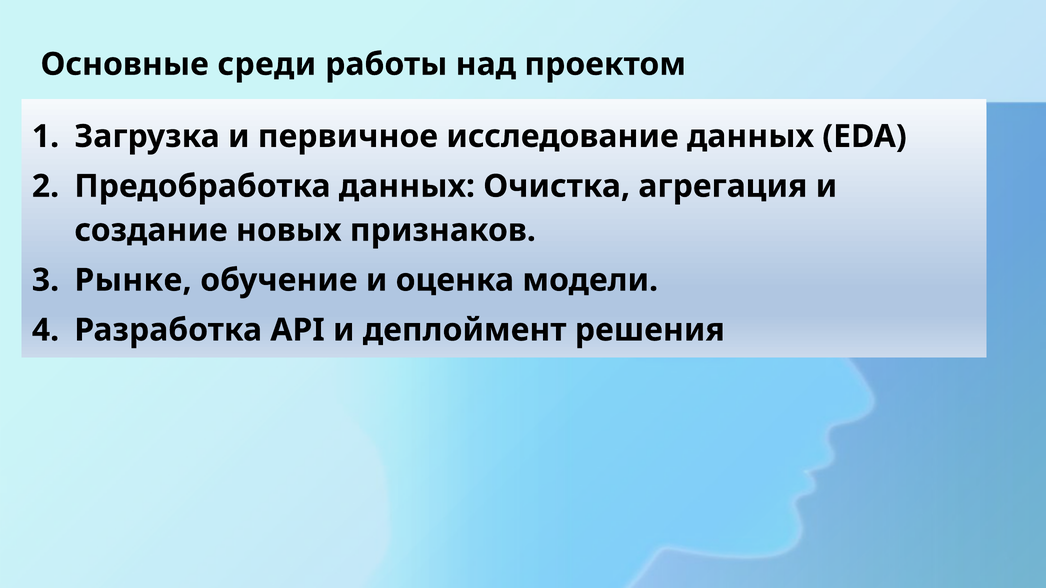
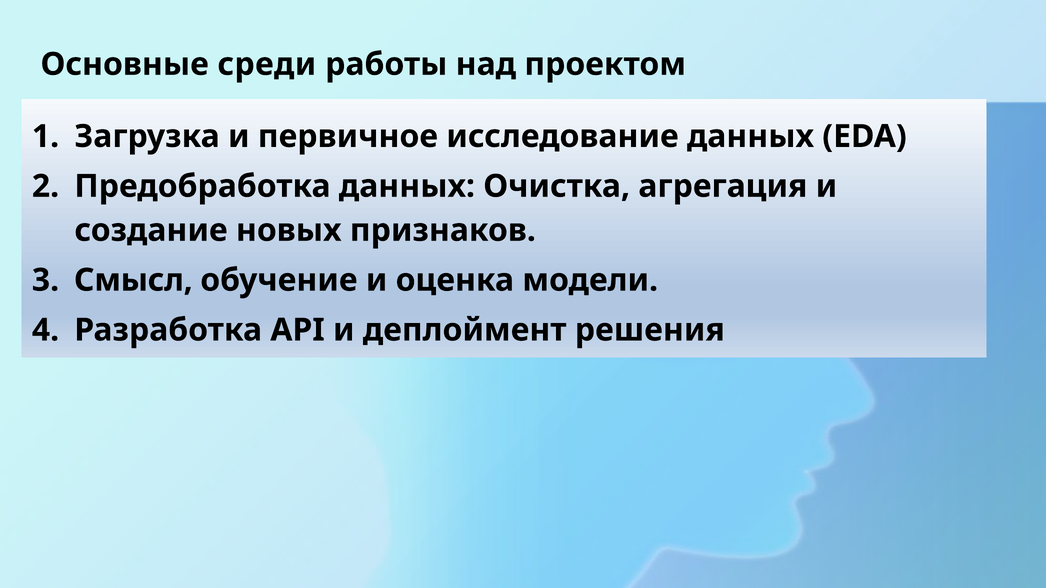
Рынке: Рынке -> Смысл (133, 280)
